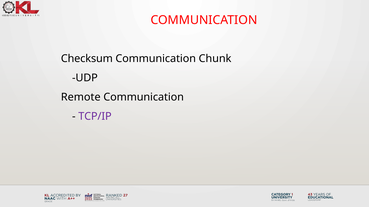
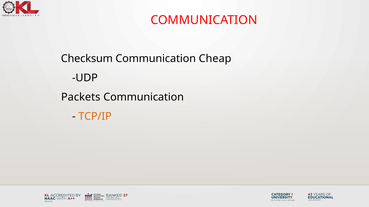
Chunk: Chunk -> Cheap (215, 59)
Remote: Remote -> Packets (81, 97)
TCP/IP colour: purple -> orange (95, 117)
